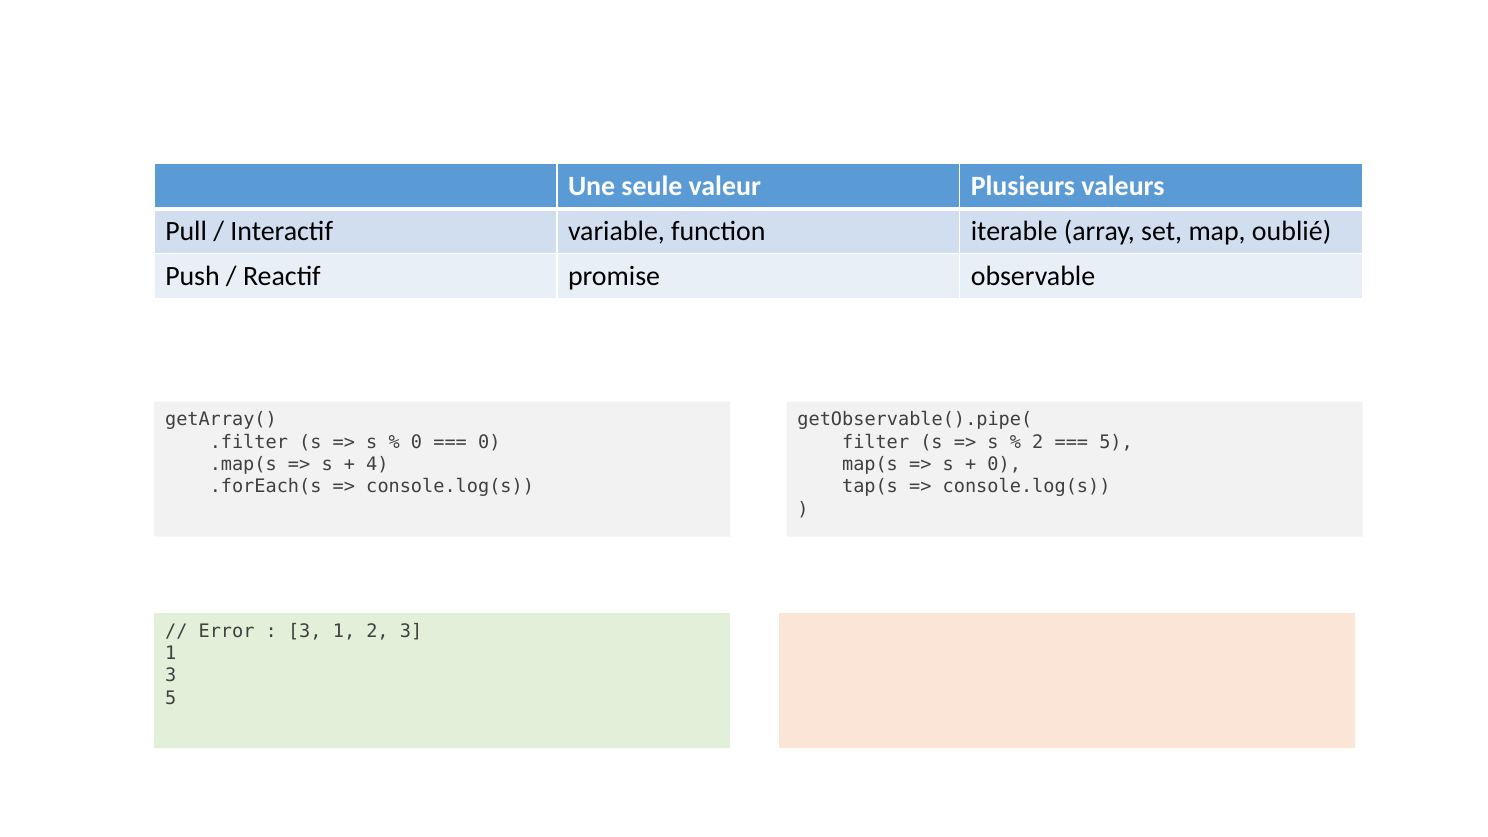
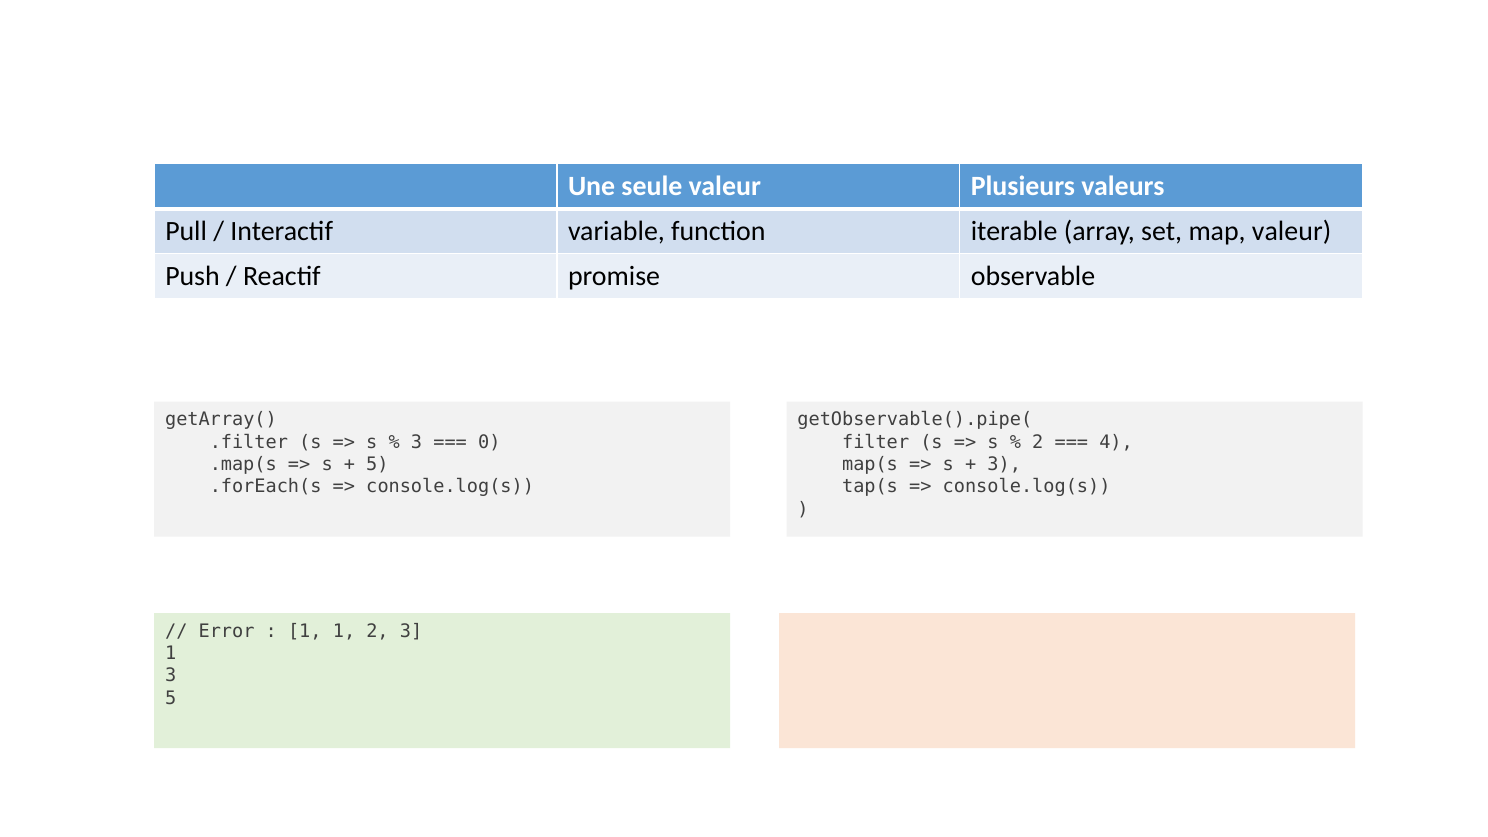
map oublié: oublié -> valeur (1292, 232)
0: 0 -> 3 (417, 442)
5: 5 -> 4 (1116, 442)
4: 4 -> 5 (377, 464)
0: 0 -> 3 (1004, 464)
3: 3 -> 1 (305, 631)
